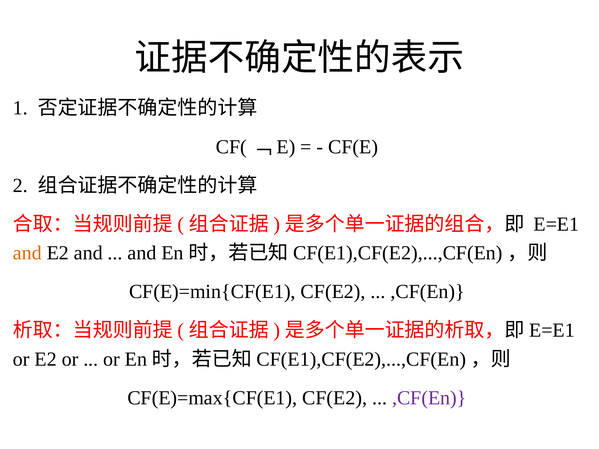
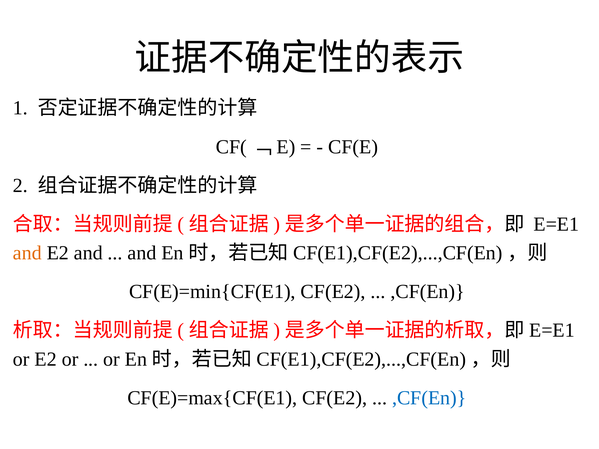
,CF(En colour: purple -> blue (429, 398)
